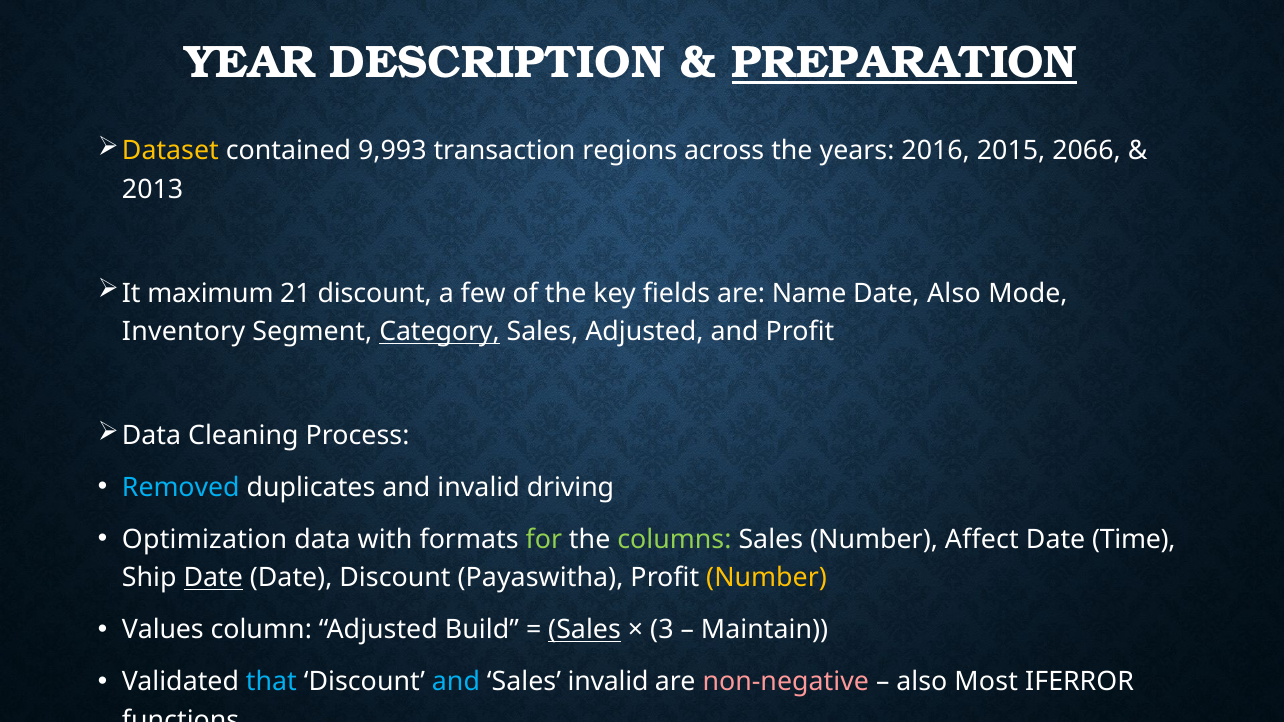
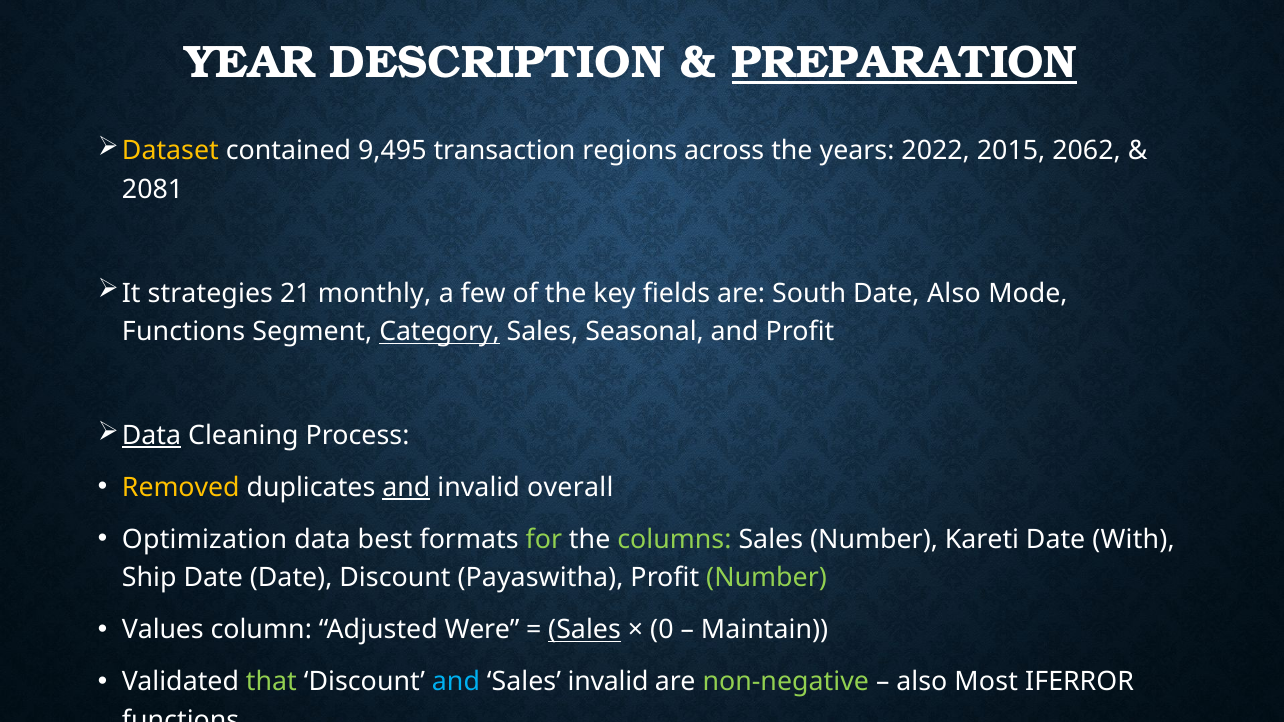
9,993: 9,993 -> 9,495 (392, 151)
2016: 2016 -> 2022 (936, 151)
2066: 2066 -> 2062 (1087, 151)
2013: 2013 -> 2081 (153, 190)
maximum: maximum -> strategies (210, 294)
21 discount: discount -> monthly (375, 294)
Name: Name -> South (809, 294)
Inventory: Inventory -> Functions (184, 332)
Sales Adjusted: Adjusted -> Seasonal (645, 332)
Data underline: none -> present (152, 436)
Removed colour: light blue -> yellow (181, 488)
and underline: none -> present (406, 488)
driving: driving -> overall (570, 488)
with: with -> best (385, 540)
Affect: Affect -> Kareti (982, 540)
Time: Time -> With (1134, 540)
Date underline: present -> none (213, 578)
Number colour: yellow -> light green (767, 578)
Build: Build -> Were (482, 630)
3: 3 -> 0 (662, 630)
that colour: light blue -> light green (271, 682)
non-negative colour: pink -> light green (786, 682)
